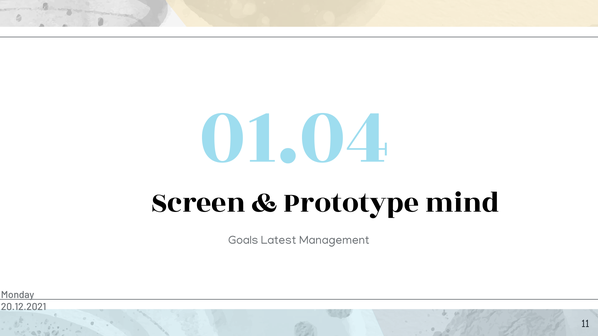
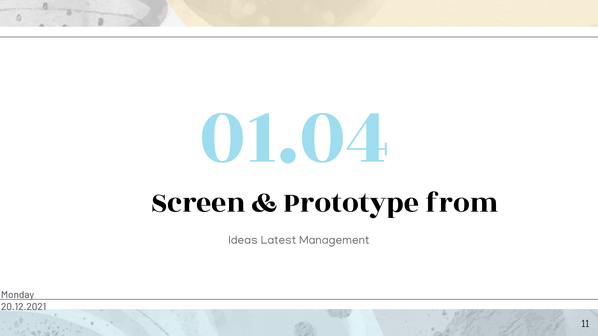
mind: mind -> from (462, 202)
Goals: Goals -> Ideas (243, 240)
